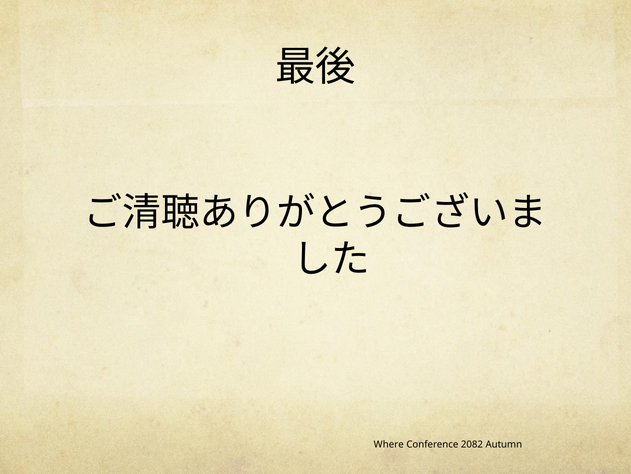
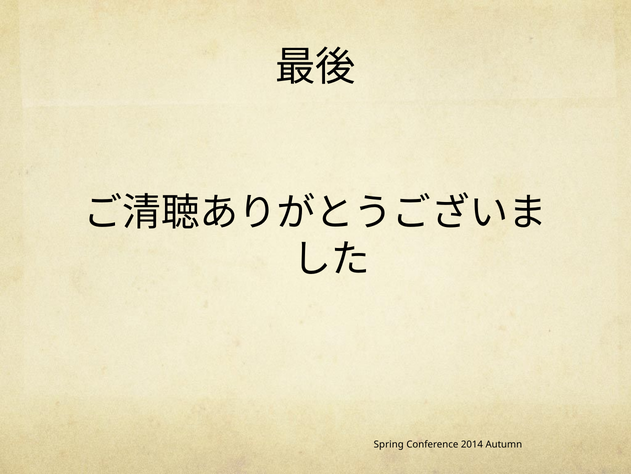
Where: Where -> Spring (389, 444)
2082: 2082 -> 2014 (472, 444)
